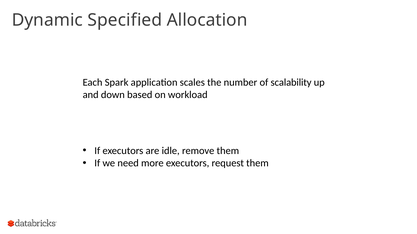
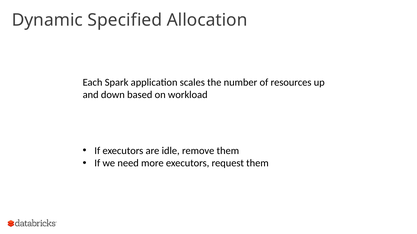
scalability: scalability -> resources (291, 82)
